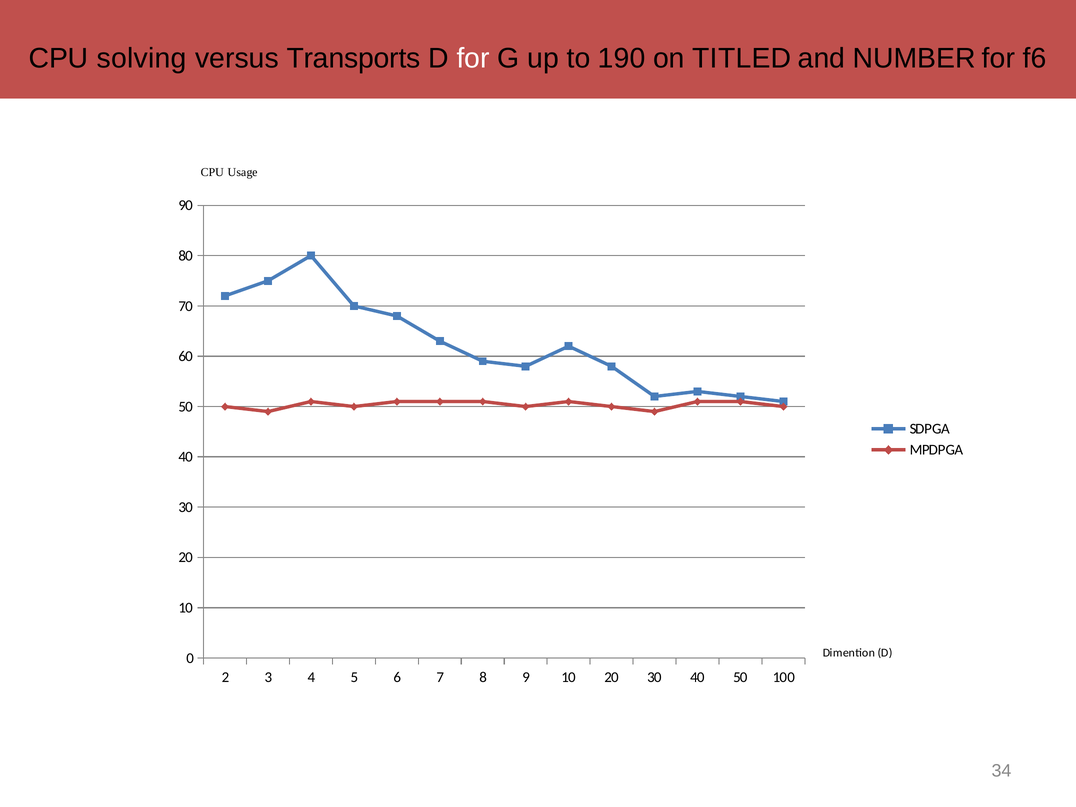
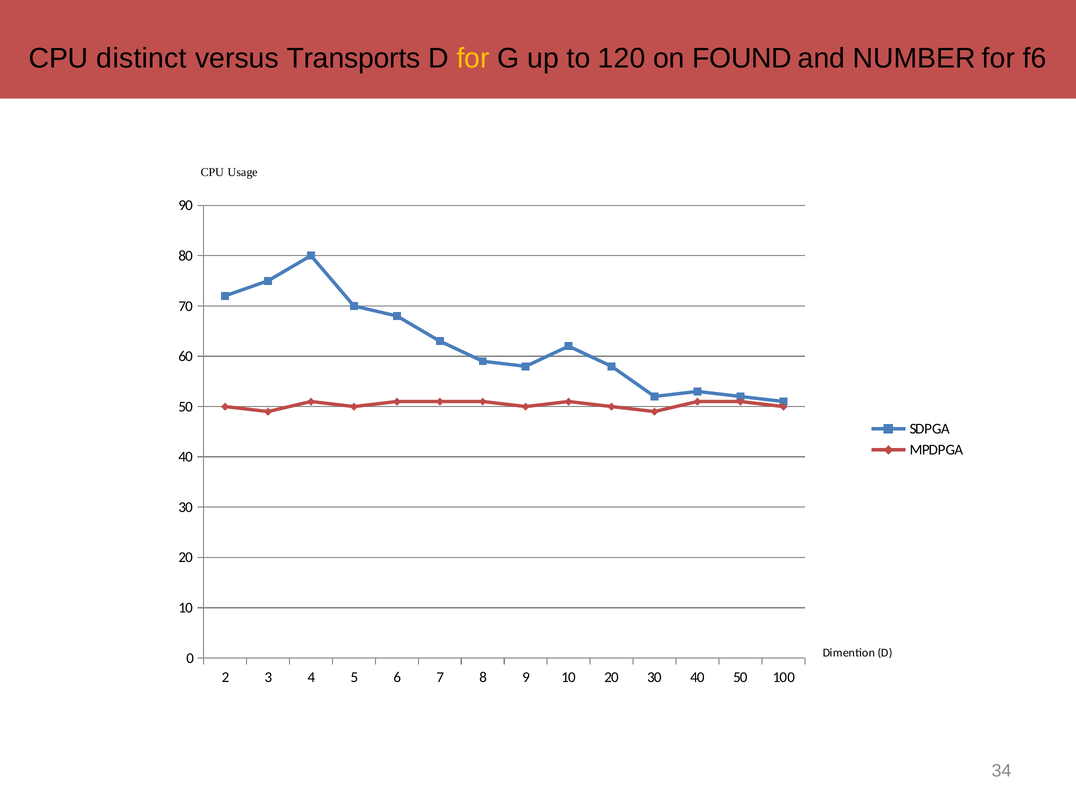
solving: solving -> distinct (142, 58)
for colour: white -> yellow (473, 58)
190: 190 -> 120 (622, 58)
TITLED: TITLED -> FOUND (742, 58)
